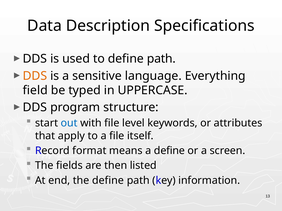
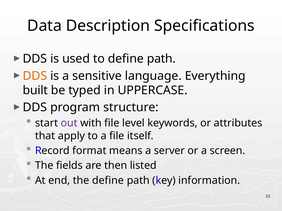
field: field -> built (35, 91)
out colour: blue -> purple (69, 123)
a define: define -> server (169, 151)
